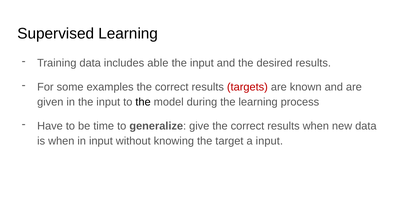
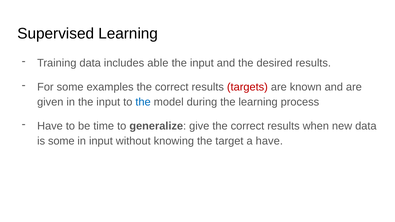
the colour: black -> blue (143, 102)
is when: when -> some (61, 141)
a input: input -> have (269, 141)
